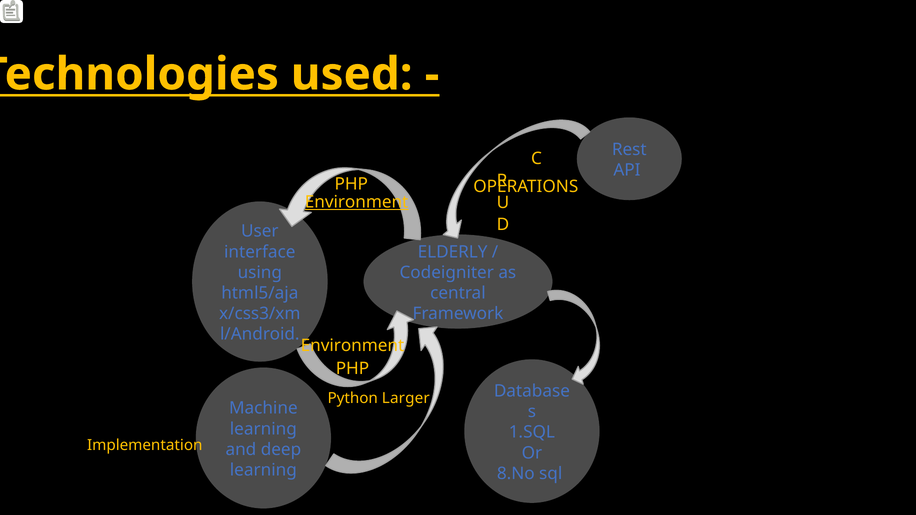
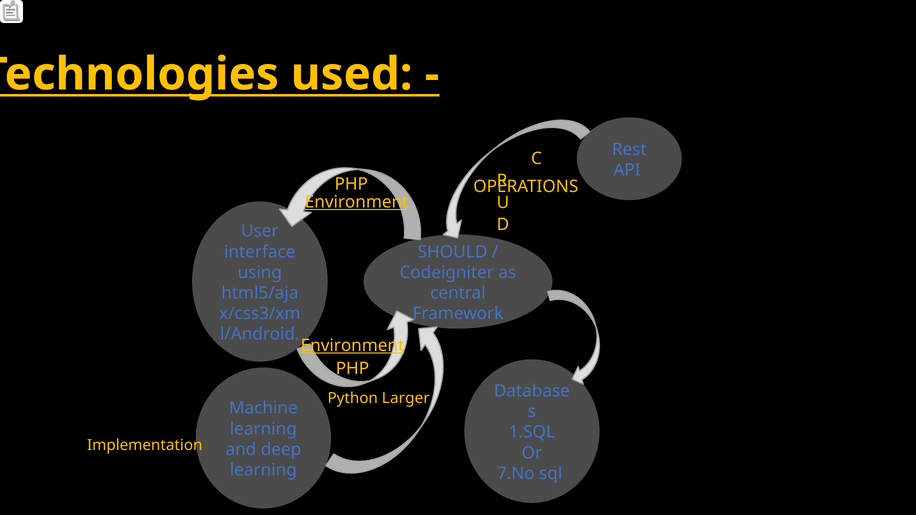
ELDERLY: ELDERLY -> SHOULD (453, 252)
Environment underline: none -> present (352, 346)
8.No: 8.No -> 7.No (516, 474)
